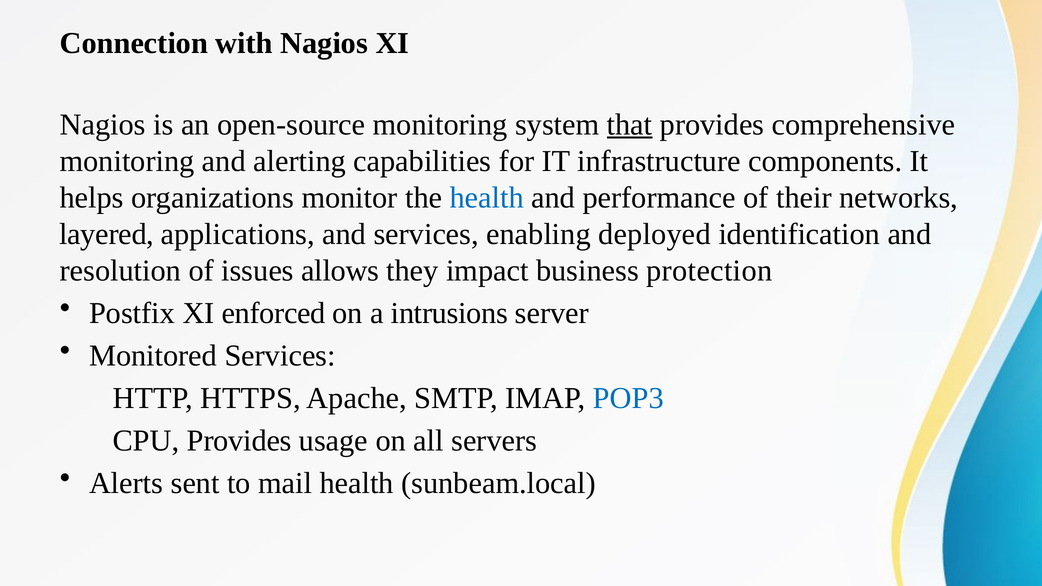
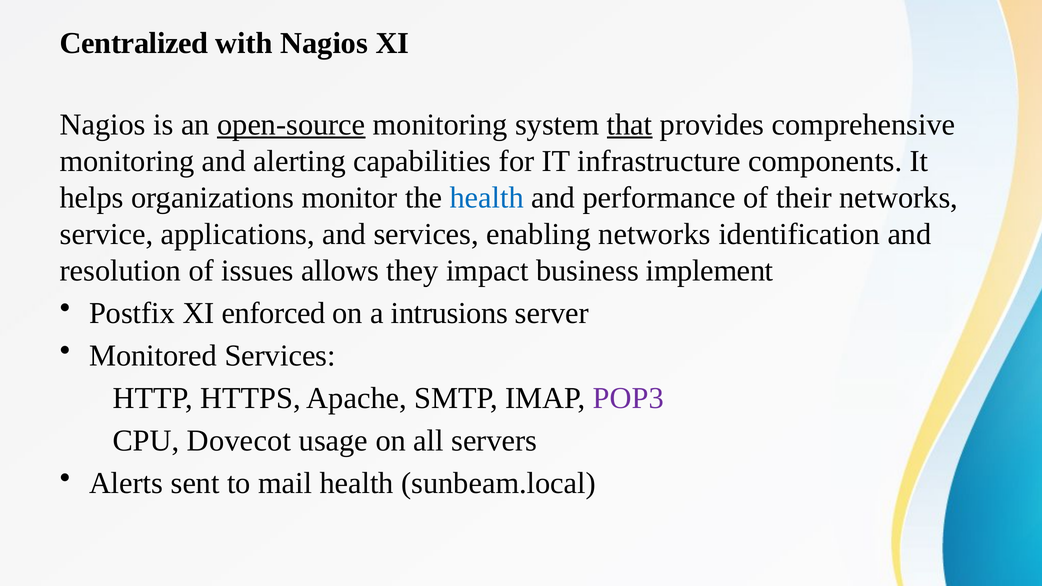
Connection: Connection -> Centralized (134, 43)
open-source underline: none -> present (291, 125)
layered: layered -> service (106, 234)
enabling deployed: deployed -> networks (655, 234)
protection: protection -> implement (710, 271)
POP3 colour: blue -> purple (628, 398)
CPU Provides: Provides -> Dovecot (239, 441)
